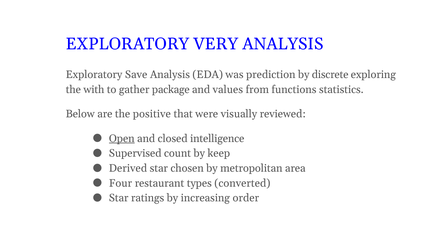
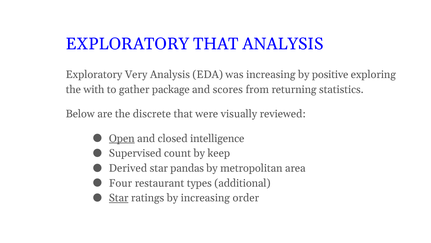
EXPLORATORY VERY: VERY -> THAT (216, 44)
Save: Save -> Very (136, 74)
was prediction: prediction -> increasing (271, 74)
discrete: discrete -> positive (330, 74)
values: values -> scores (228, 89)
functions: functions -> returning (294, 89)
positive: positive -> discrete (152, 114)
chosen: chosen -> pandas (187, 168)
converted: converted -> additional (242, 183)
Star underline: none -> present (119, 198)
